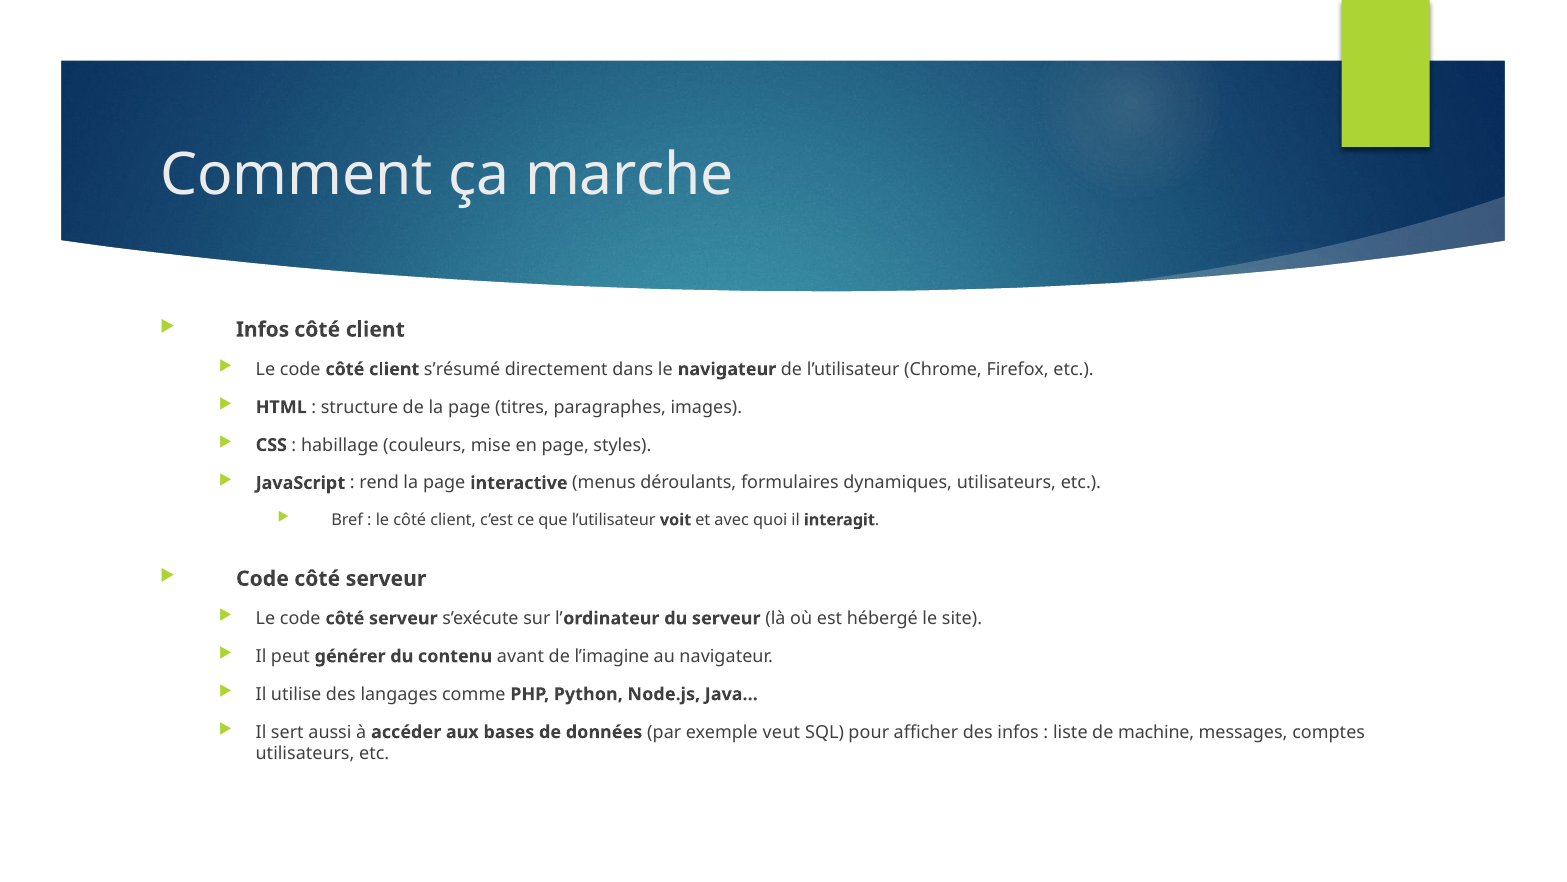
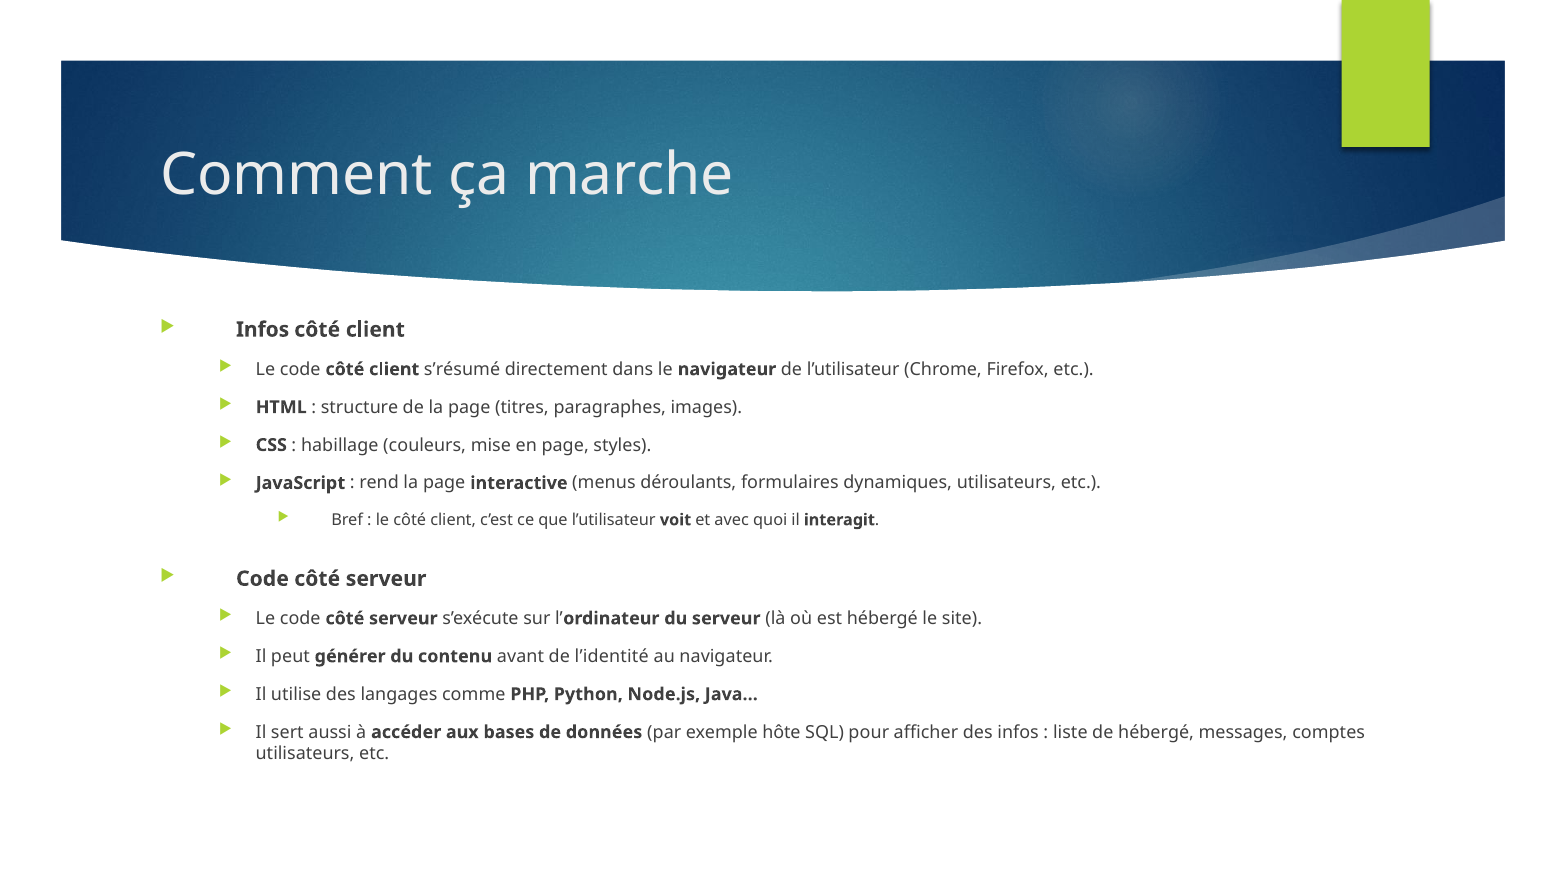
l’imagine: l’imagine -> l’identité (612, 656)
veut: veut -> hôte (782, 732)
de machine: machine -> hébergé (1156, 732)
